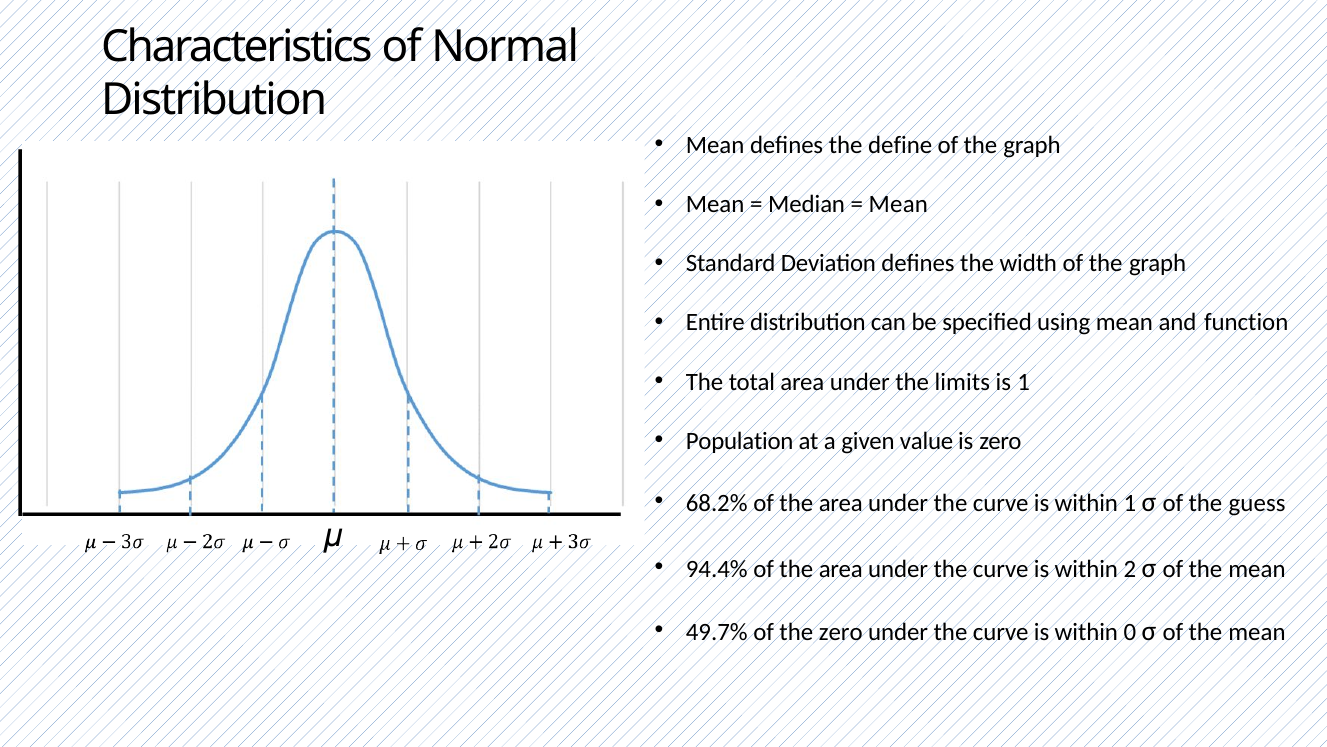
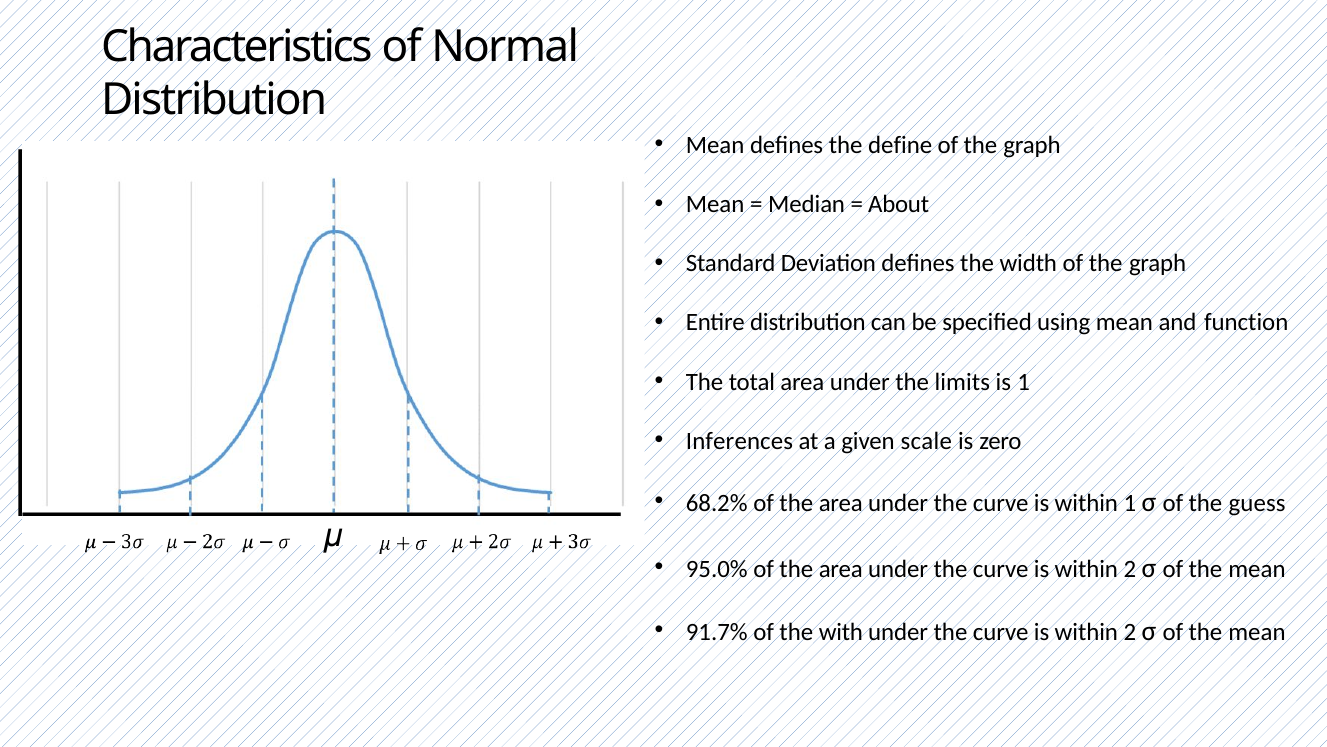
Mean: Mean -> About (899, 204)
Population: Population -> Inferences (740, 441)
value: value -> scale (926, 441)
94.4%: 94.4% -> 95.0% (717, 569)
49.7%: 49.7% -> 91.7% (717, 631)
the zero: zero -> with (841, 631)
0: 0 -> 2 (1130, 631)
